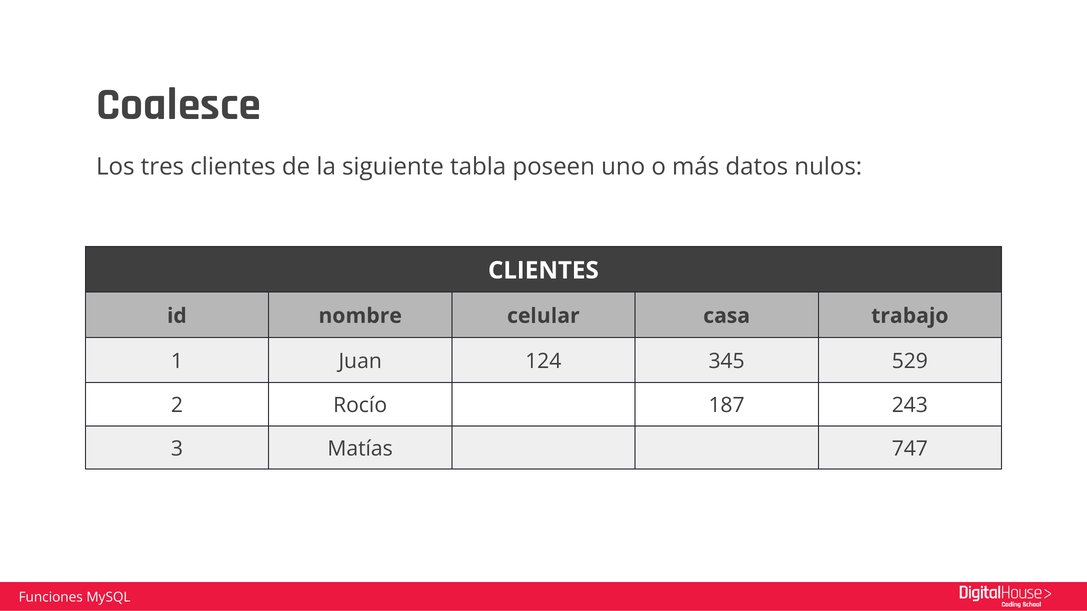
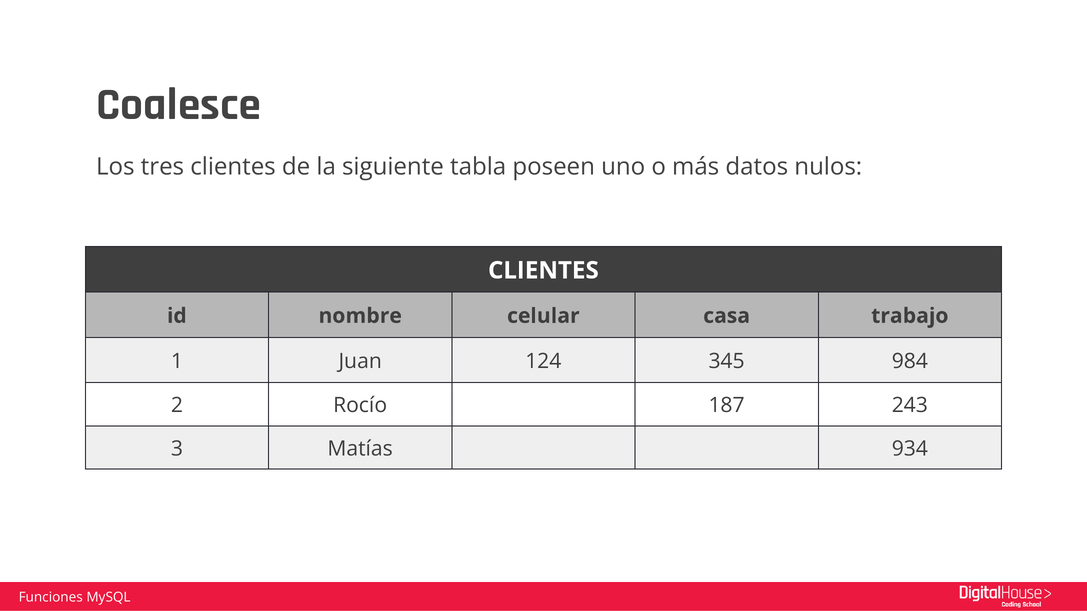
529: 529 -> 984 (910, 361)
747: 747 -> 934 (910, 449)
